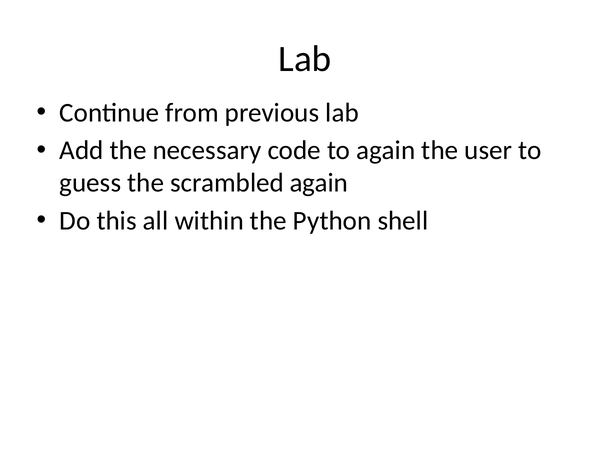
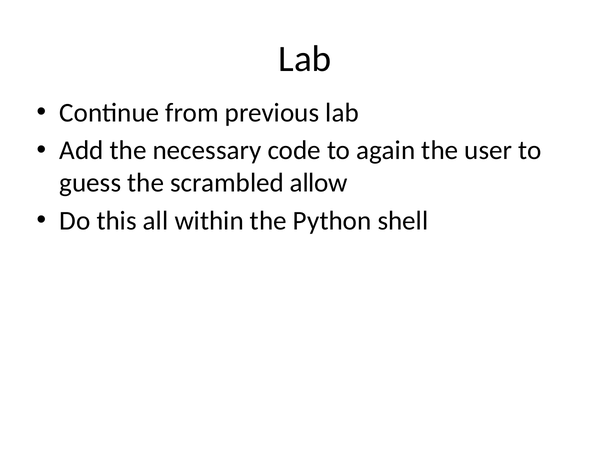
scrambled again: again -> allow (319, 183)
